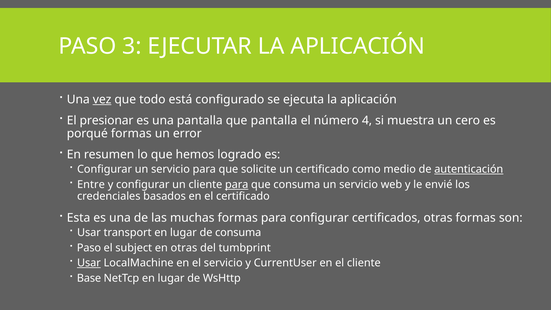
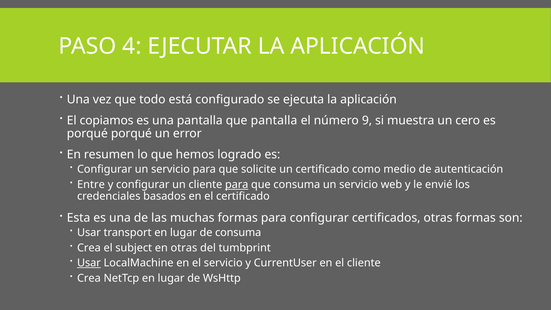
3: 3 -> 4 (132, 46)
vez underline: present -> none (102, 99)
presionar: presionar -> copiamos (107, 120)
4: 4 -> 9 (367, 120)
porqué formas: formas -> porqué (131, 133)
autenticación underline: present -> none (469, 169)
Paso: Paso -> Crea (89, 248)
Base: Base -> Crea (89, 278)
